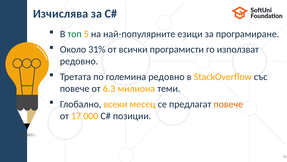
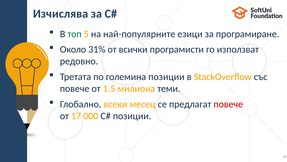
големина редовно: редовно -> позиции (166, 77)
6.3: 6.3 -> 1.5 (109, 88)
повече colour: orange -> red (228, 104)
